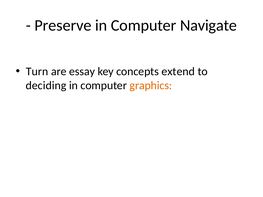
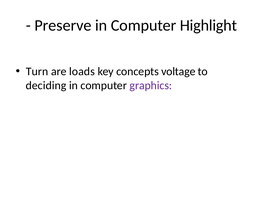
Navigate: Navigate -> Highlight (208, 25)
essay: essay -> loads (82, 72)
extend: extend -> voltage (178, 72)
graphics colour: orange -> purple (151, 86)
